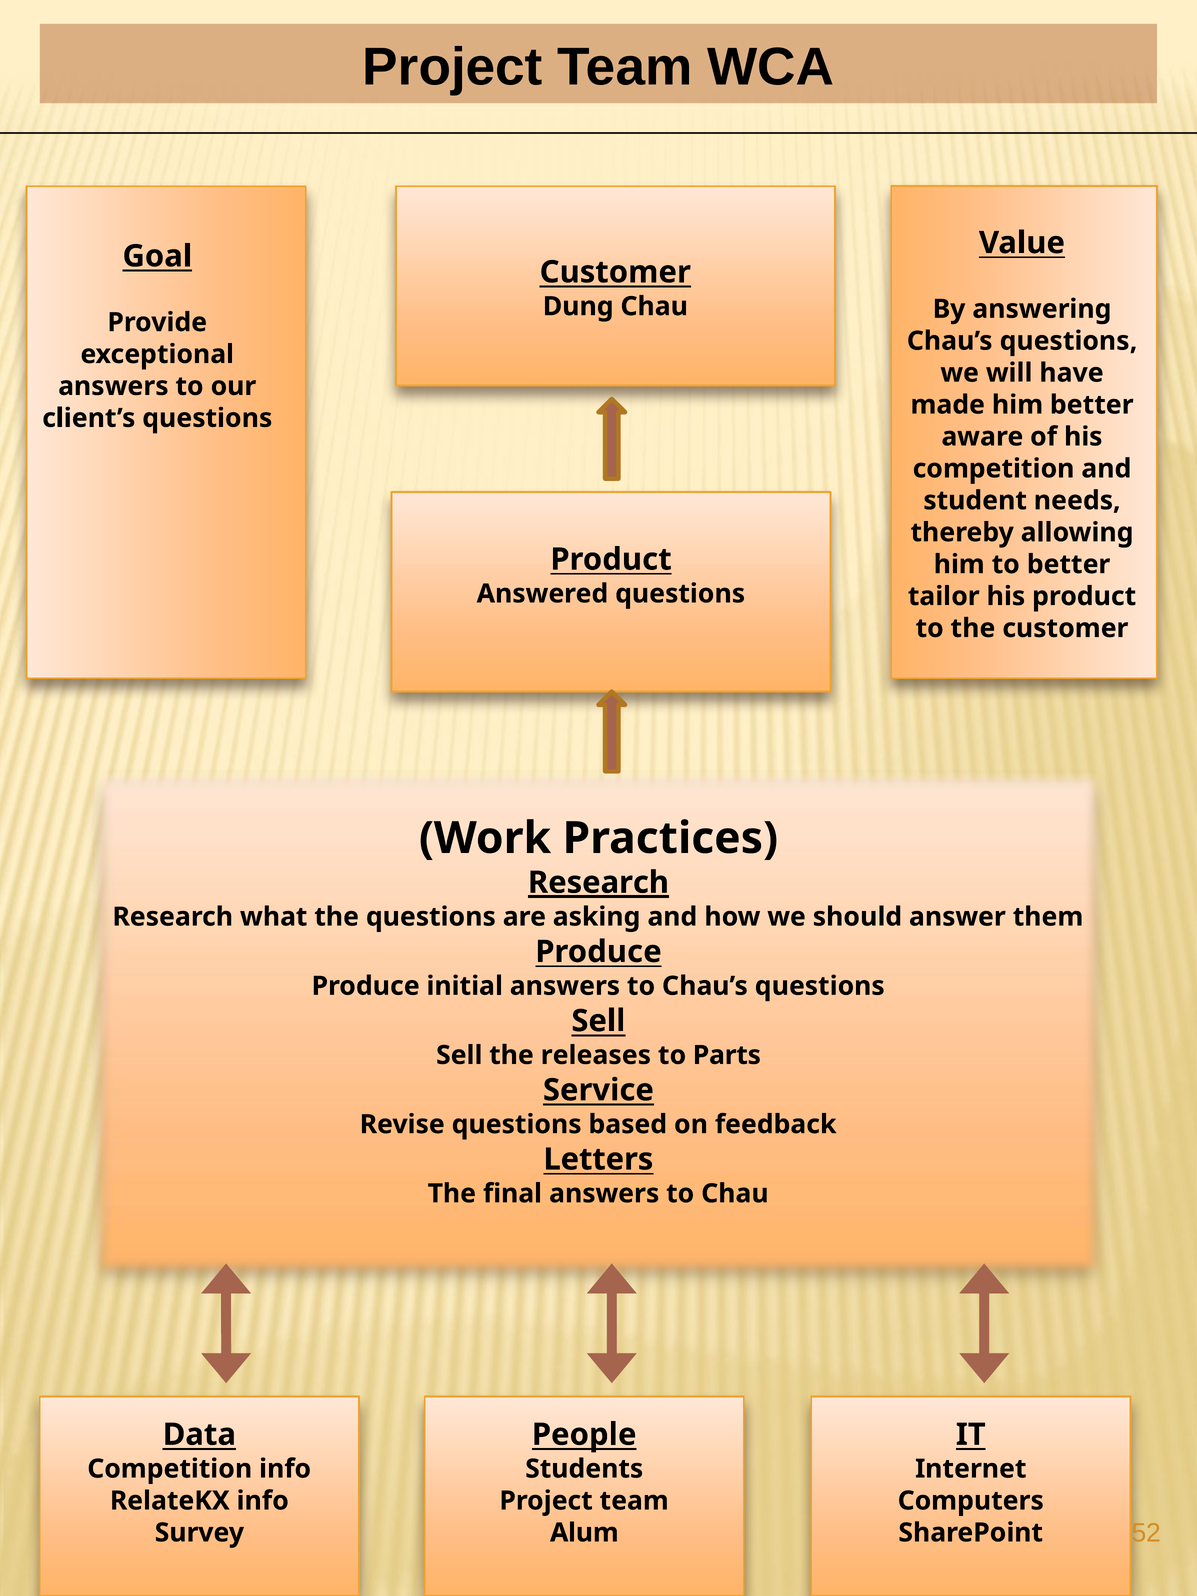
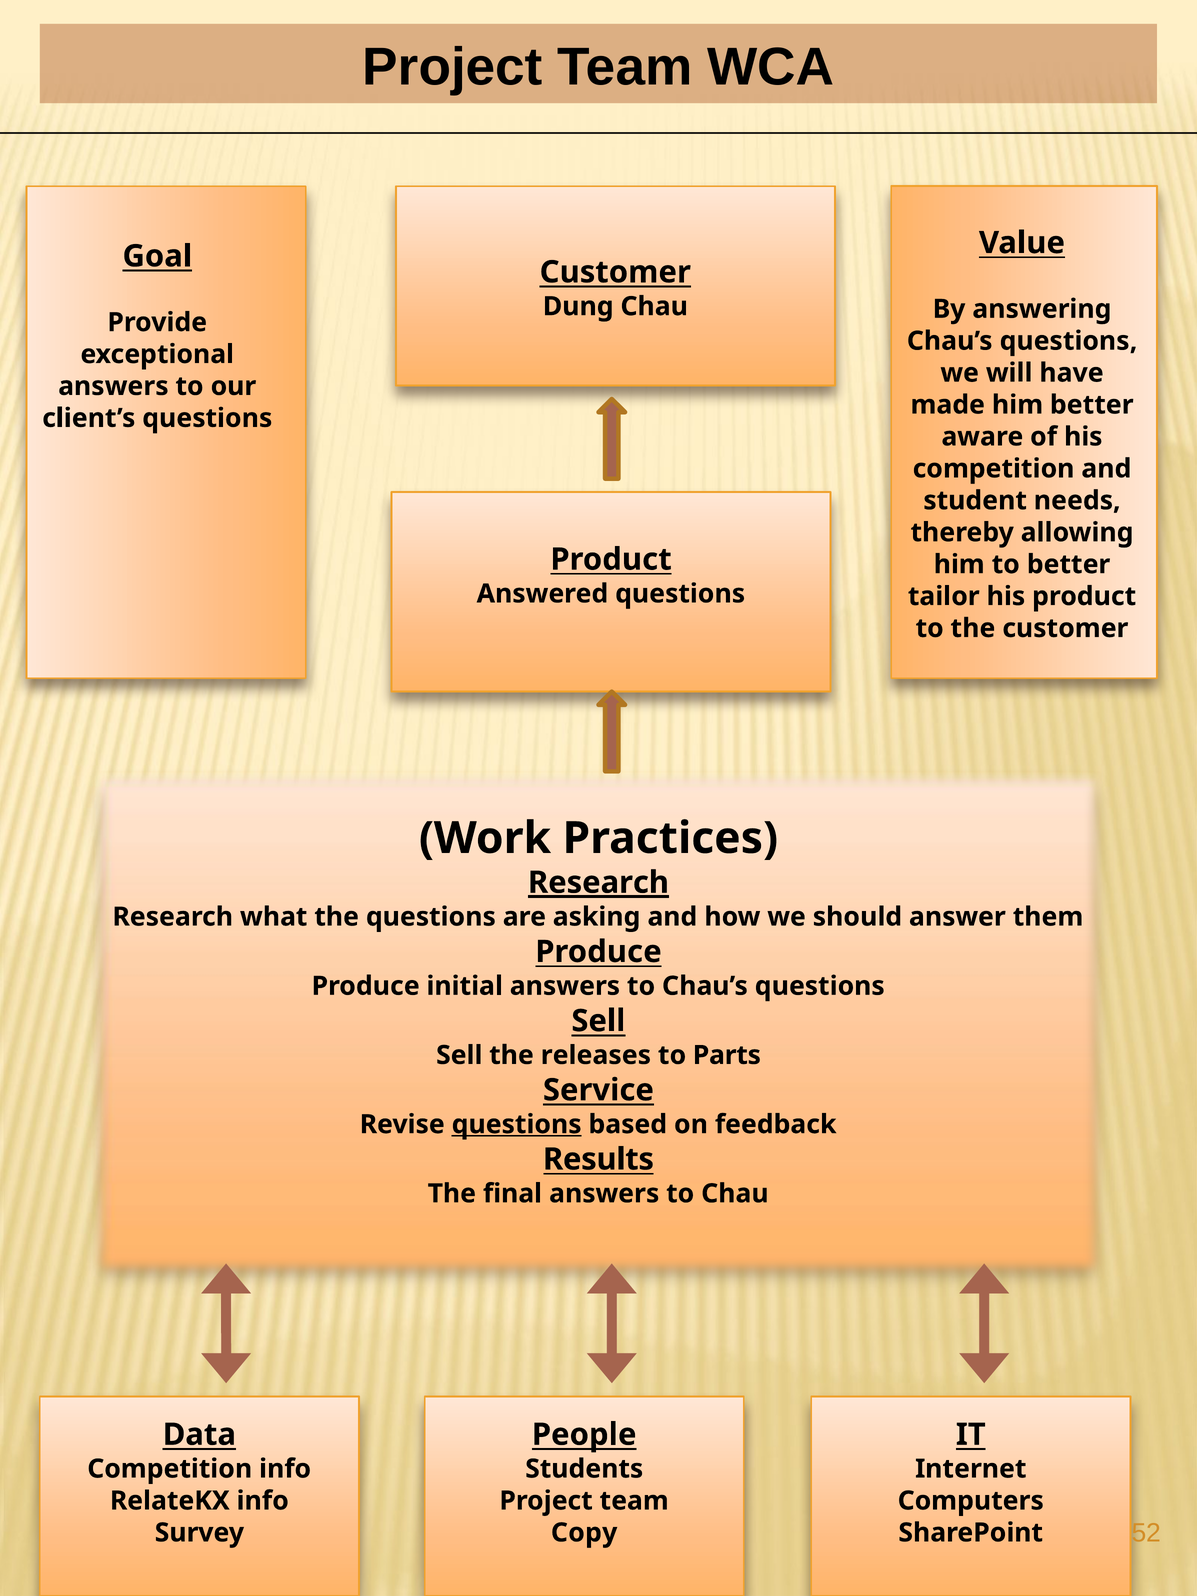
questions underline: none -> present (517, 1124)
Letters: Letters -> Results (598, 1159)
Alum: Alum -> Copy (584, 1533)
